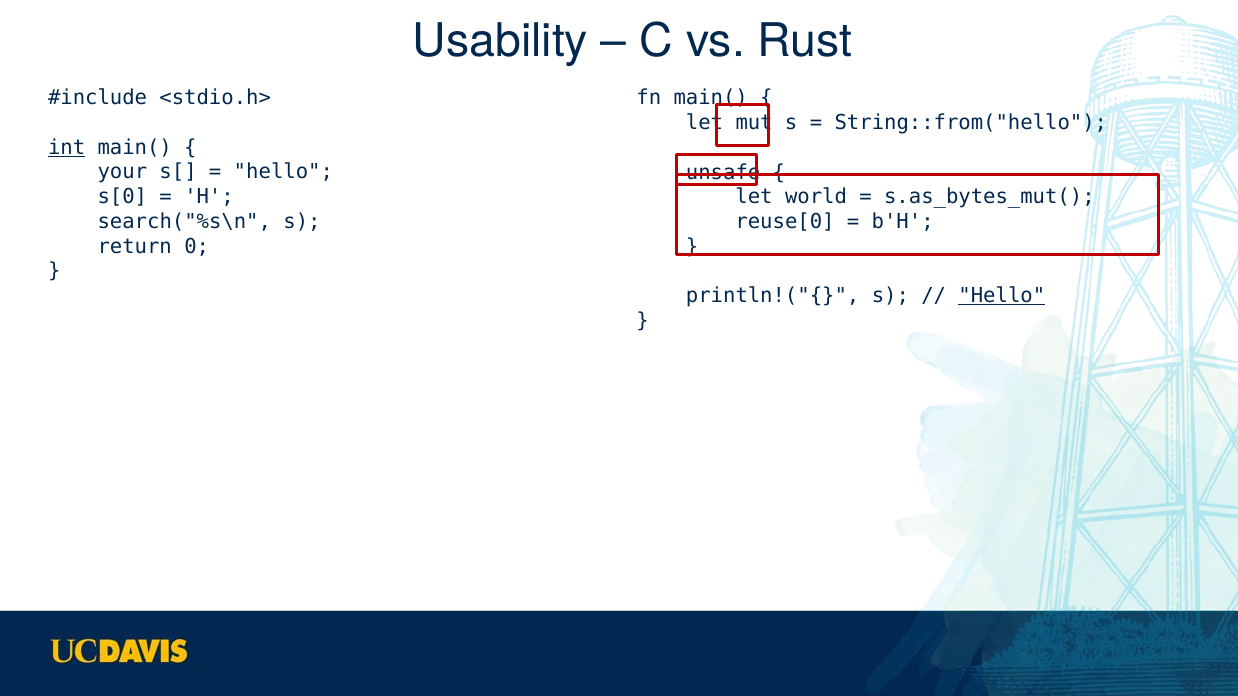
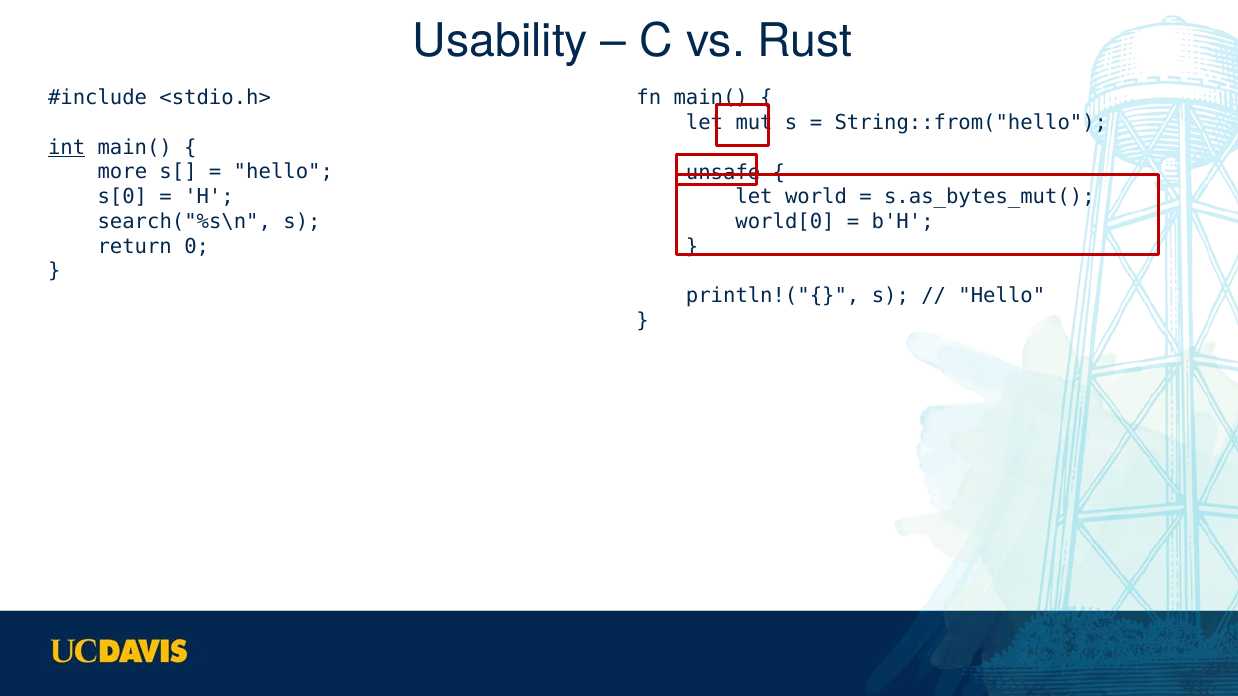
your: your -> more (122, 172)
reuse[0: reuse[0 -> world[0 (785, 222)
Hello underline: present -> none (1002, 296)
